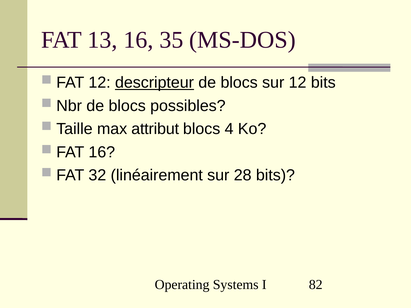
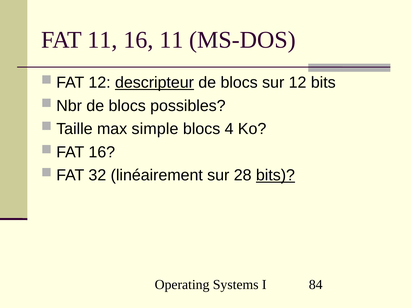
FAT 13: 13 -> 11 (102, 40)
16 35: 35 -> 11 (171, 40)
attribut: attribut -> simple (155, 129)
bits underline: none -> present (275, 175)
82: 82 -> 84 (316, 285)
